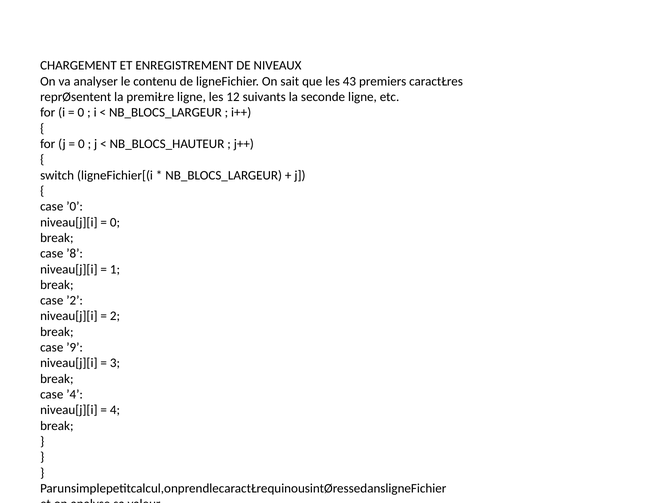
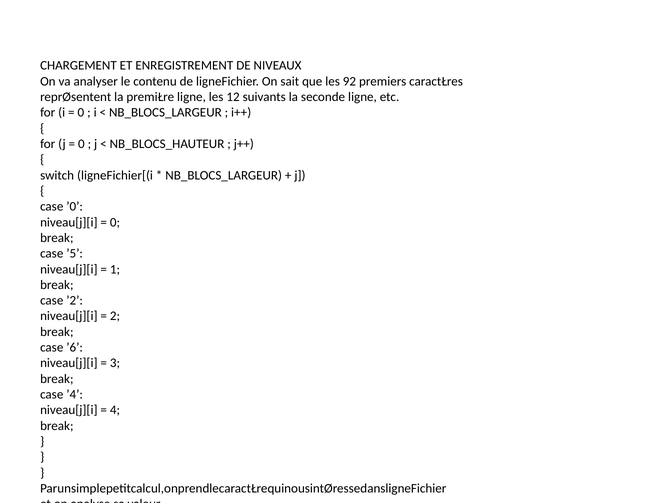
43: 43 -> 92 (349, 81)
’8: ’8 -> ’5 (75, 254)
’9: ’9 -> ’6 (75, 348)
